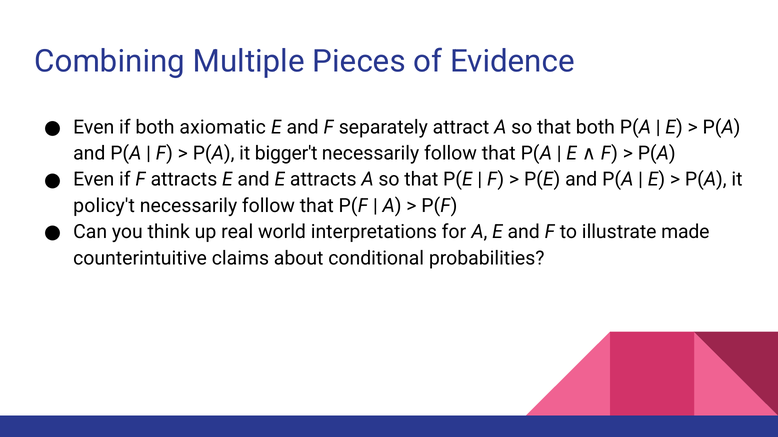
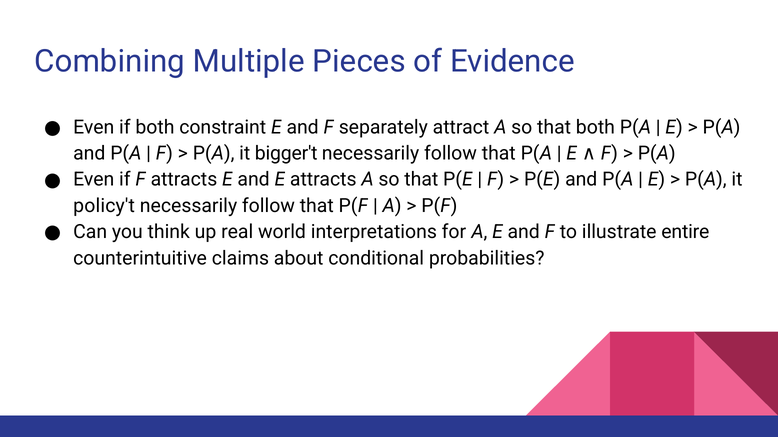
axiomatic: axiomatic -> constraint (223, 127)
made: made -> entire (685, 232)
